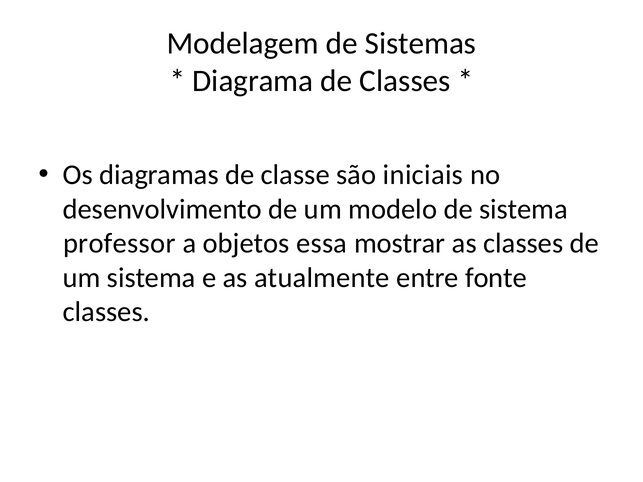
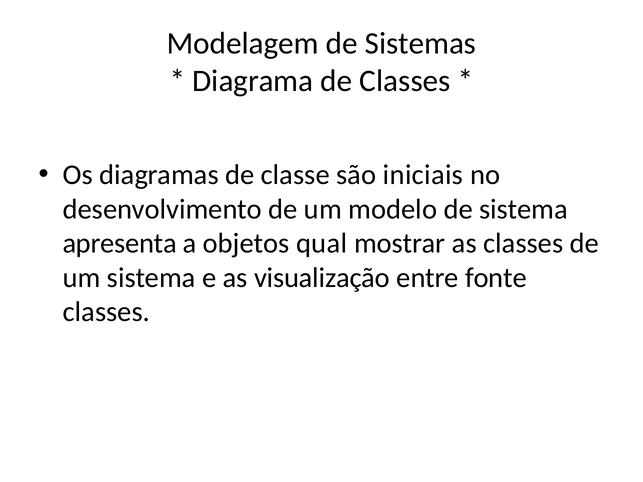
professor: professor -> apresenta (120, 244)
essa: essa -> qual (322, 244)
atualmente: atualmente -> visualização (322, 278)
